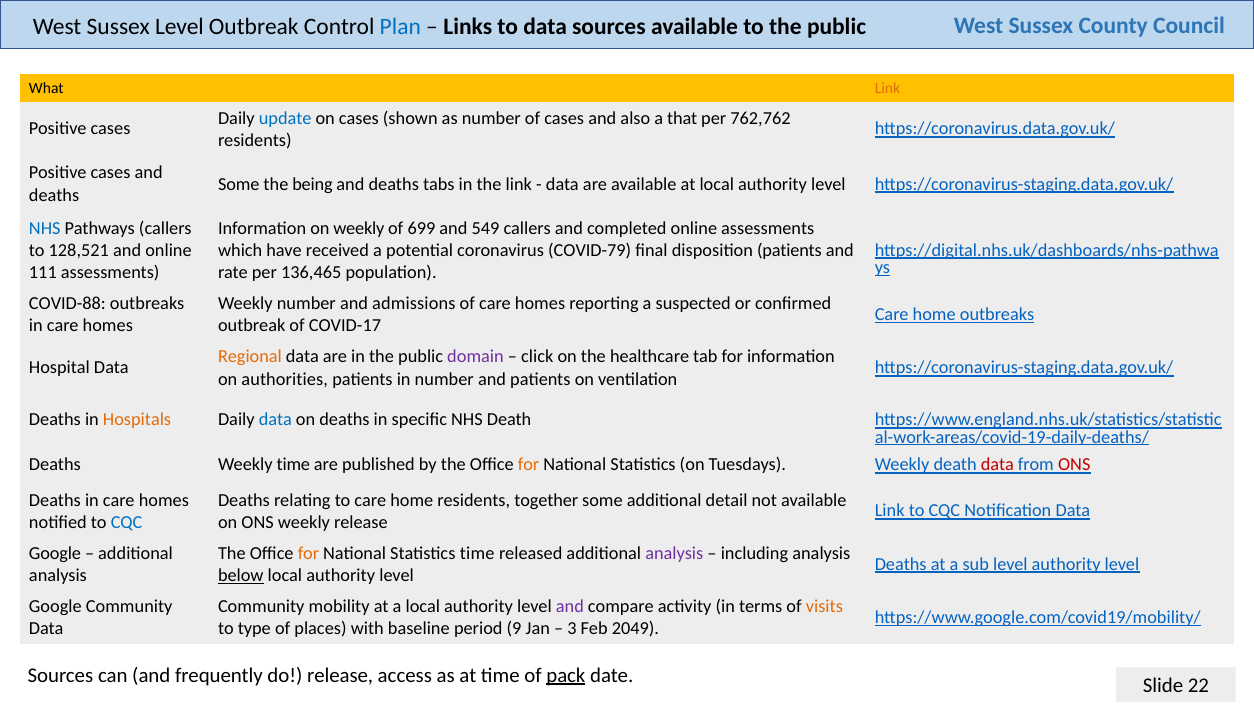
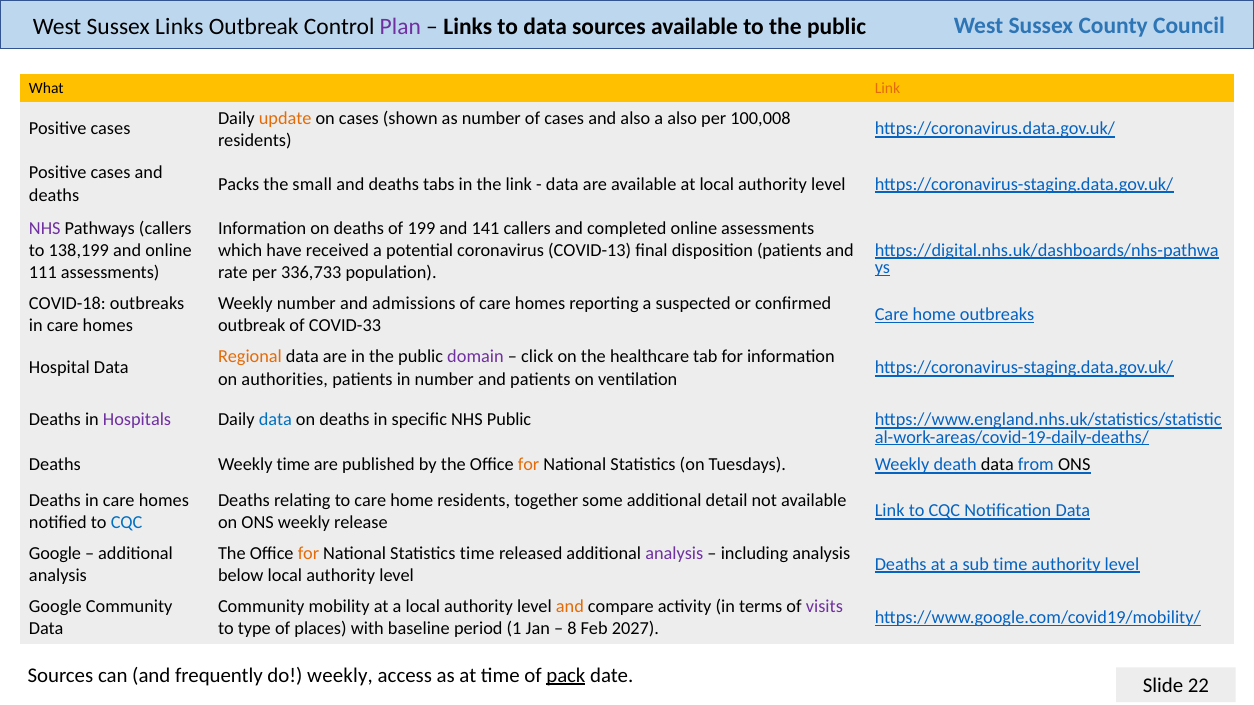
Sussex Level: Level -> Links (179, 27)
Plan colour: blue -> purple (400, 27)
update colour: blue -> orange (285, 118)
a that: that -> also (682, 118)
762,762: 762,762 -> 100,008 (761, 118)
Some: Some -> Packs (239, 184)
being: being -> small (312, 184)
NHS colour: blue -> purple (45, 228)
Information on weekly: weekly -> deaths (359, 228)
699: 699 -> 199 (421, 228)
549: 549 -> 141 (486, 228)
128,521: 128,521 -> 138,199 (79, 251)
COVID-79: COVID-79 -> COVID-13 (590, 251)
136,465: 136,465 -> 336,733 (311, 273)
COVID-88: COVID-88 -> COVID-18 (67, 304)
COVID-17: COVID-17 -> COVID-33 (345, 326)
Hospitals colour: orange -> purple (137, 420)
NHS Death: Death -> Public (509, 420)
data colour: red -> black (997, 465)
ONS colour: red -> black (1074, 465)
sub level: level -> time (1010, 564)
below underline: present -> none (241, 576)
and colour: purple -> orange (570, 607)
visits colour: orange -> purple (824, 607)
9: 9 -> 1 (514, 629)
3: 3 -> 8 (572, 629)
2049: 2049 -> 2027 (635, 629)
do release: release -> weekly (340, 675)
